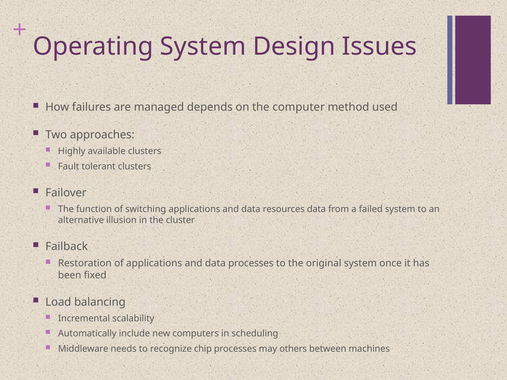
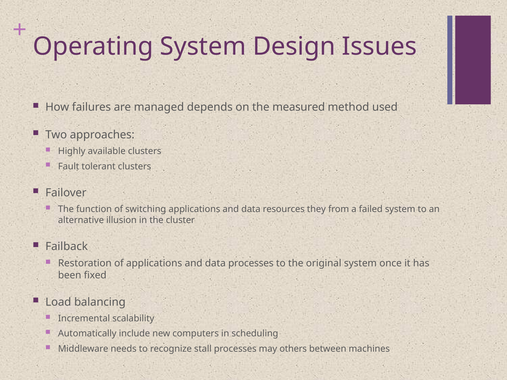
computer: computer -> measured (299, 107)
resources data: data -> they (316, 209)
chip: chip -> stall (203, 349)
